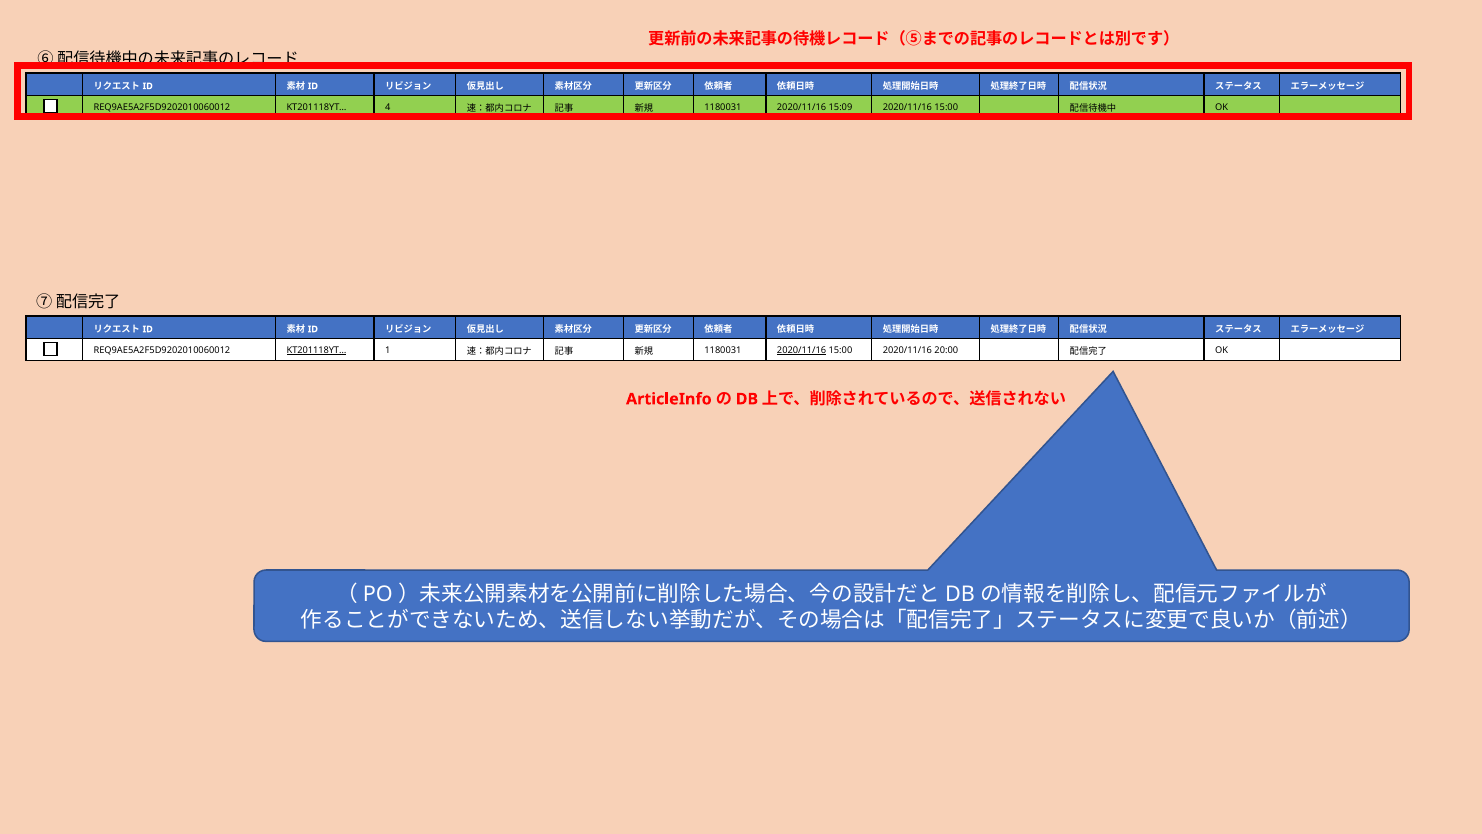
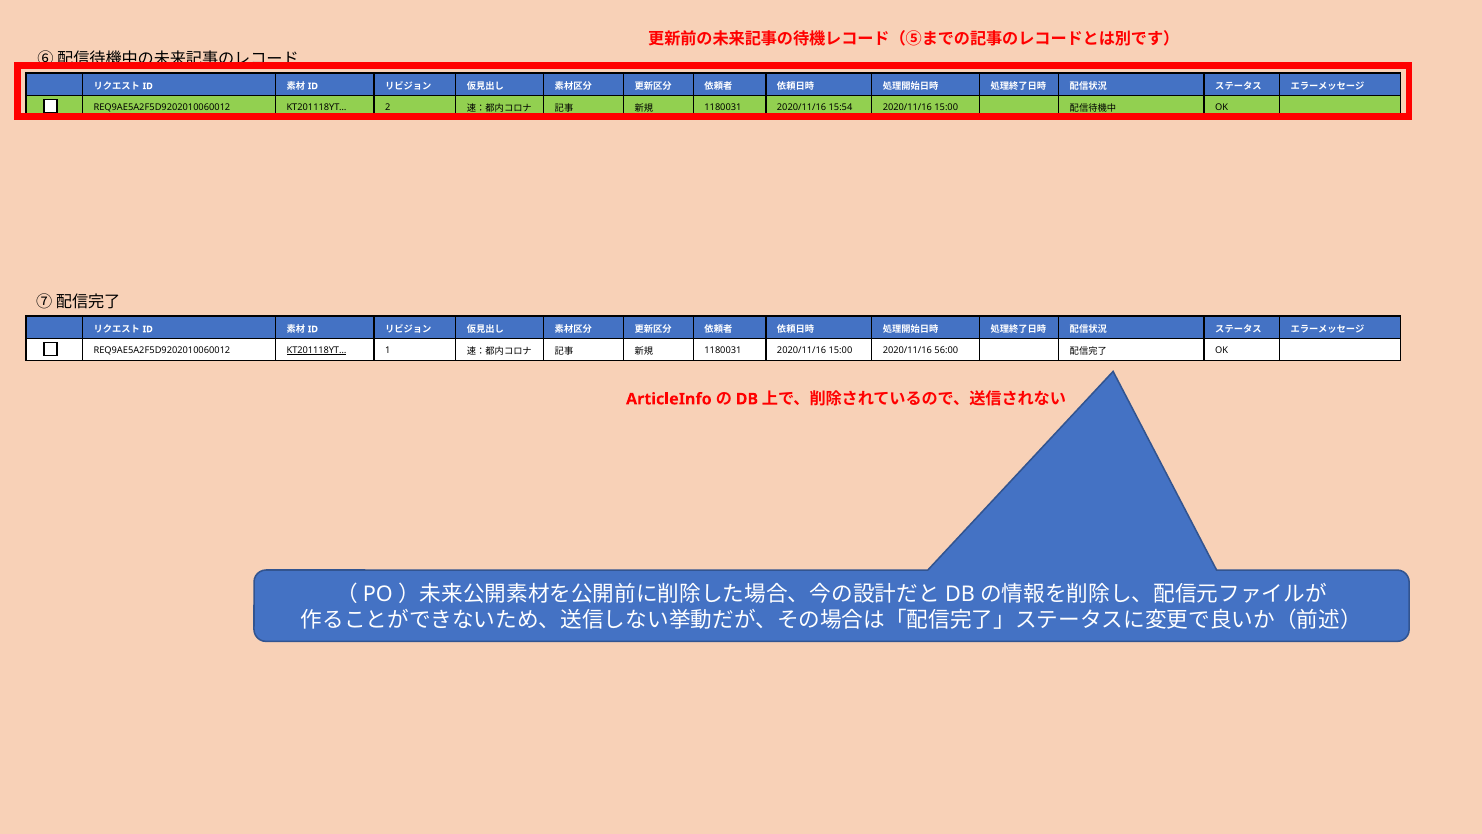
4: 4 -> 2 (388, 107)
15:09: 15:09 -> 15:54 (841, 107)
2020/11/16 underline: present -> none (802, 350)
20:00: 20:00 -> 56:00 (946, 350)
